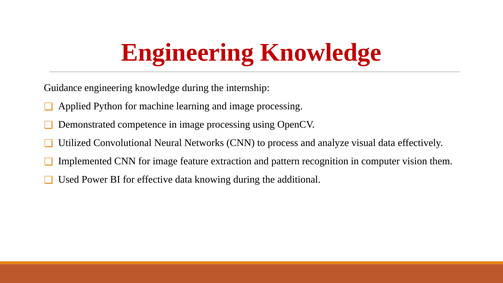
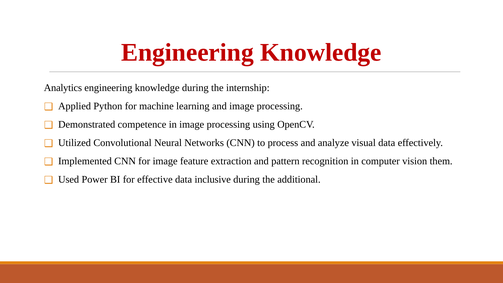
Guidance: Guidance -> Analytics (63, 88)
knowing: knowing -> inclusive (213, 179)
